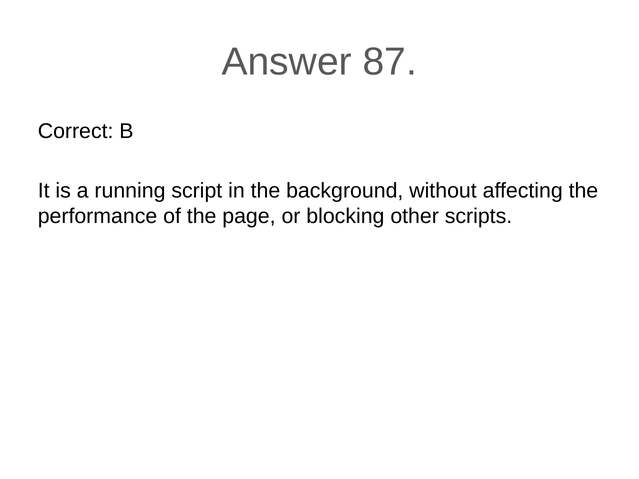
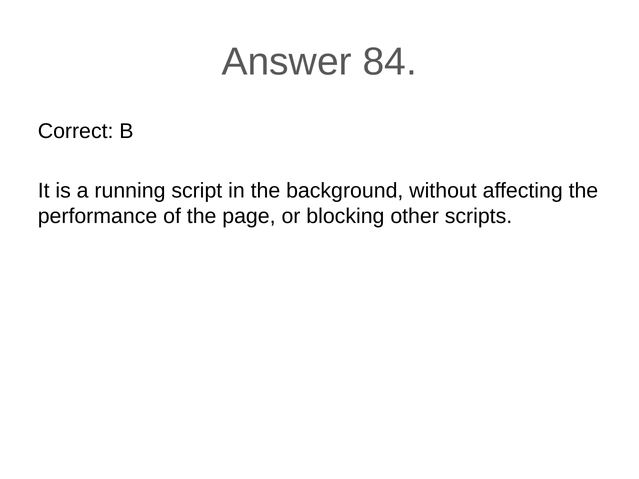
87: 87 -> 84 (390, 62)
